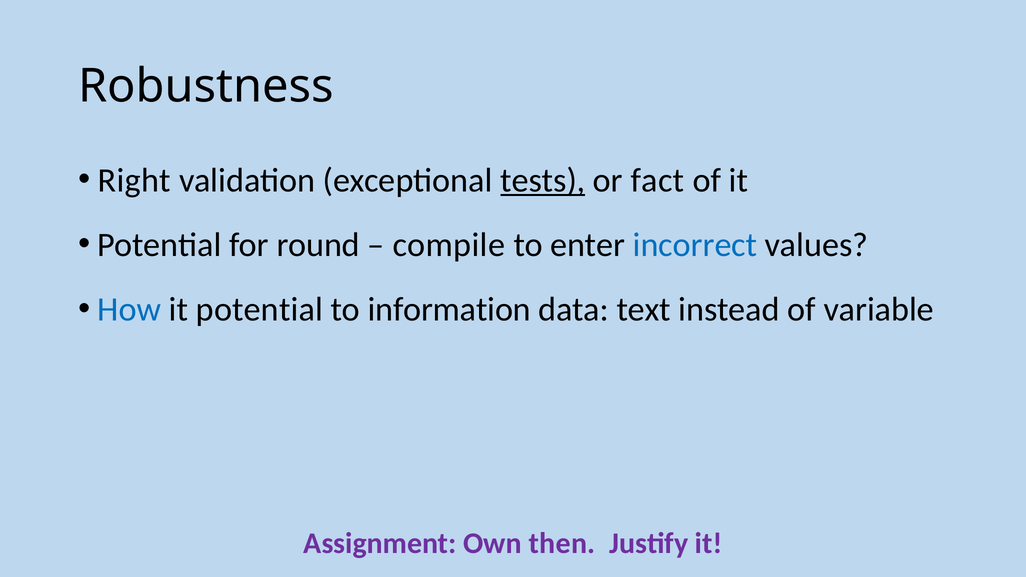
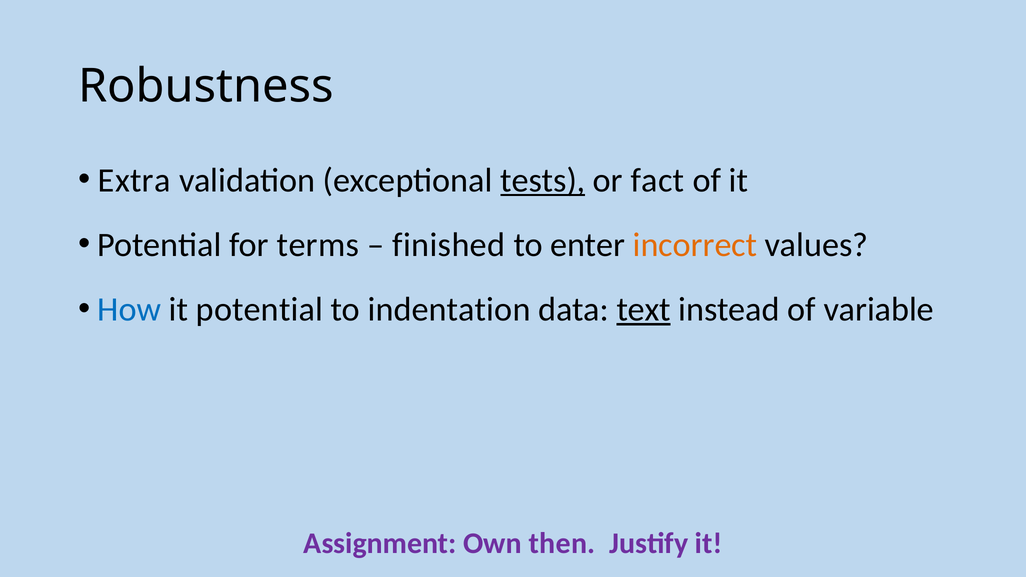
Right: Right -> Extra (134, 180)
round: round -> terms (318, 245)
compile: compile -> finished (449, 245)
incorrect colour: blue -> orange (695, 245)
information: information -> indentation (449, 310)
text underline: none -> present (644, 310)
